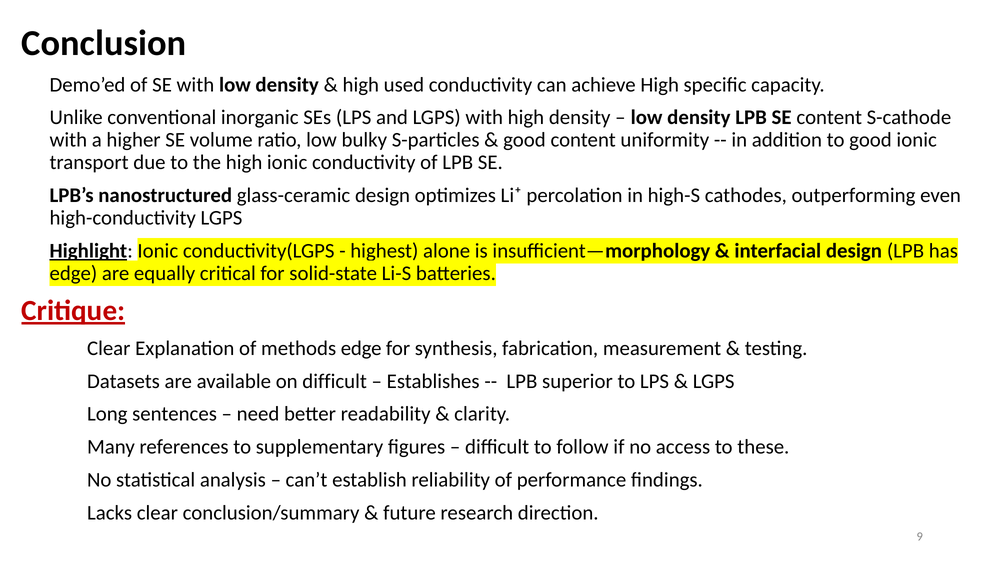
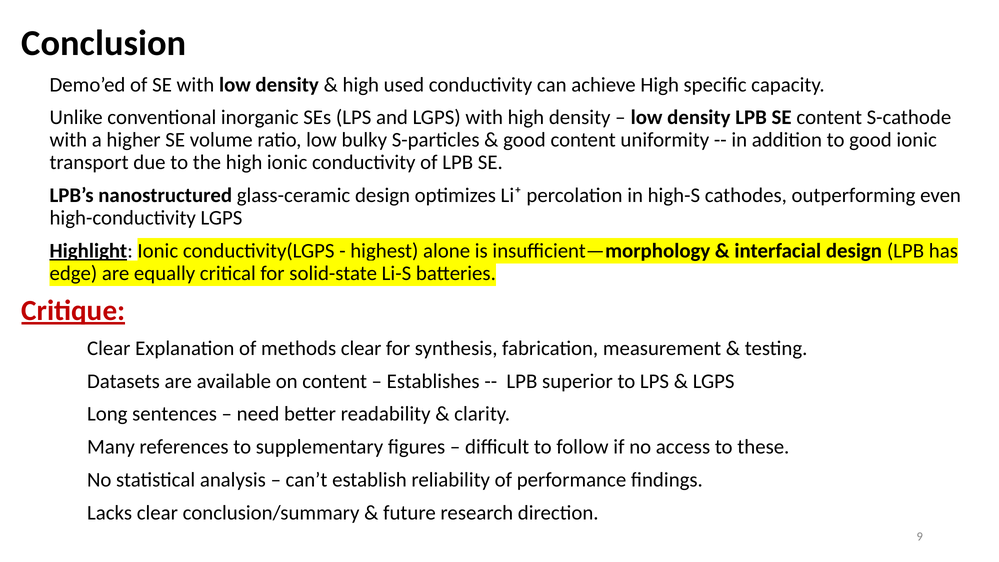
methods edge: edge -> clear (361, 348)
on difficult: difficult -> content (335, 381)
